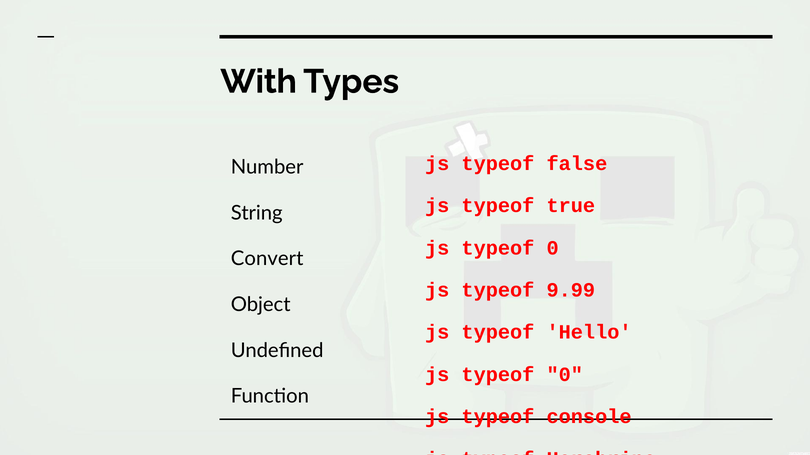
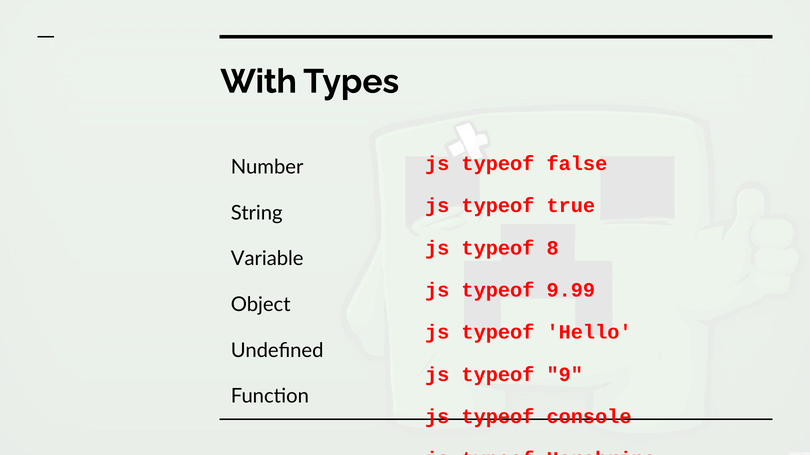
0: 0 -> 8 (553, 248)
Convert: Convert -> Variable (267, 259)
0: 0 -> 9 (565, 375)
